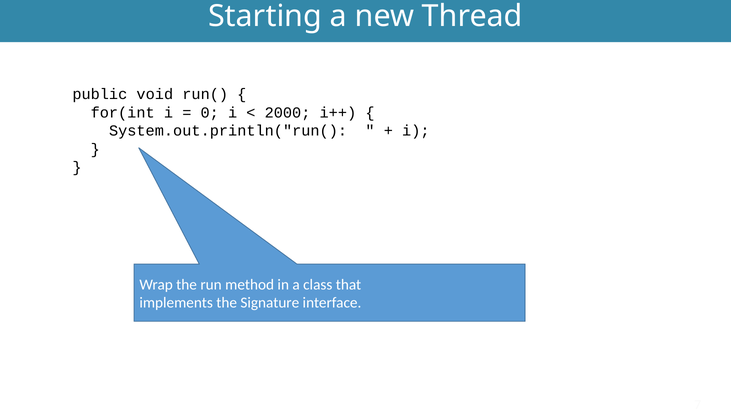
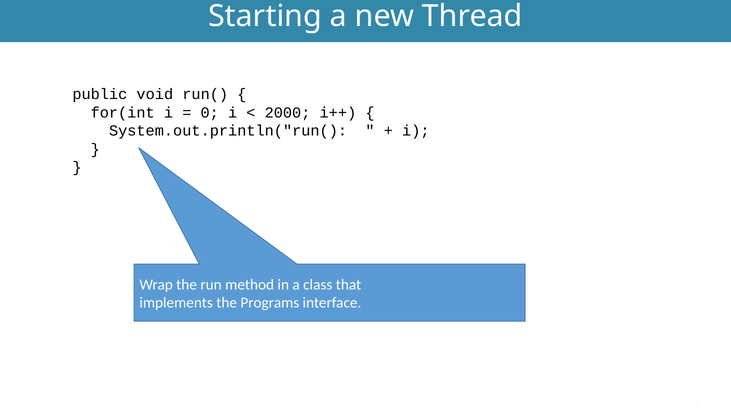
Signature: Signature -> Programs (270, 303)
